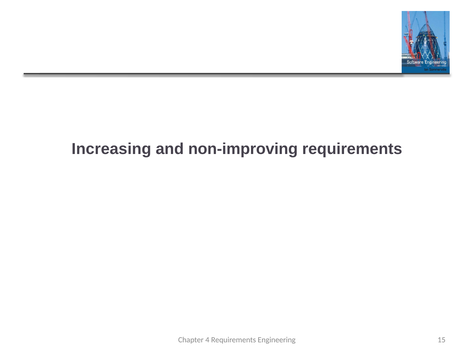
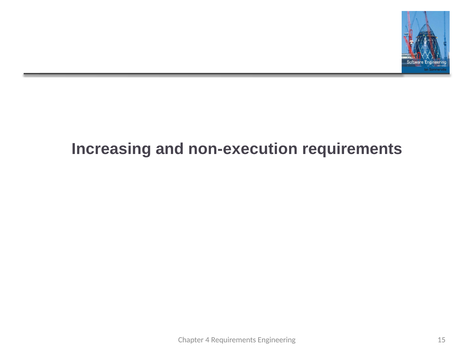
non-improving: non-improving -> non-execution (243, 149)
